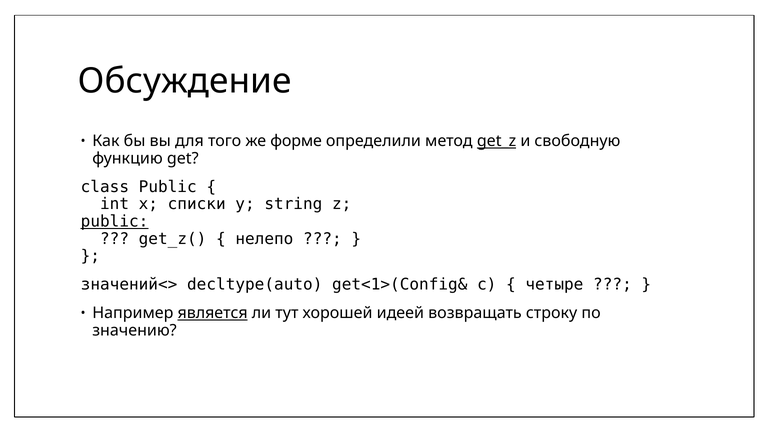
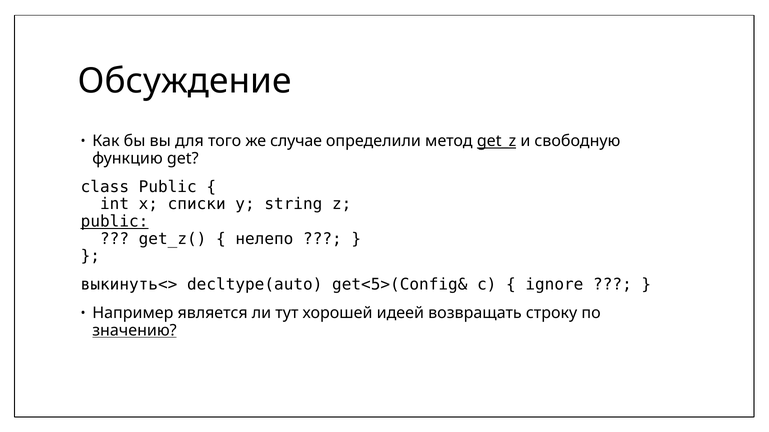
форме: форме -> случае (296, 141)
значений<>: значений<> -> выкинуть<> (129, 285)
get<1>(Config&: get<1>(Config& -> get<5>(Config& (400, 285)
четыре: четыре -> ignore (554, 285)
является underline: present -> none (213, 313)
значению underline: none -> present (134, 331)
